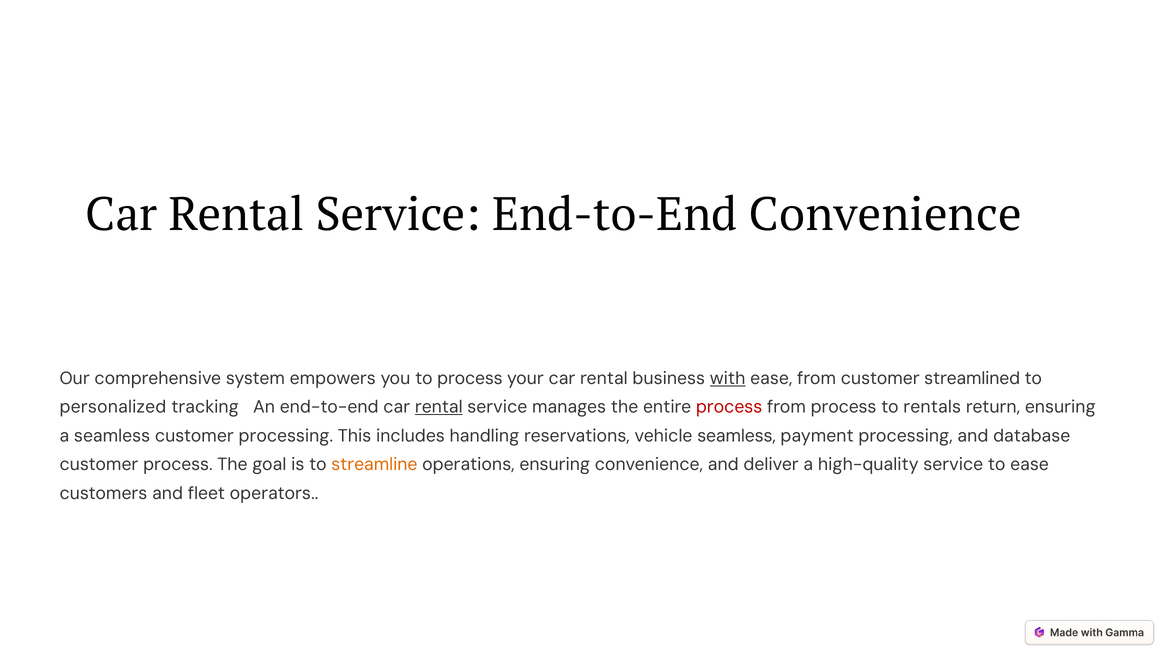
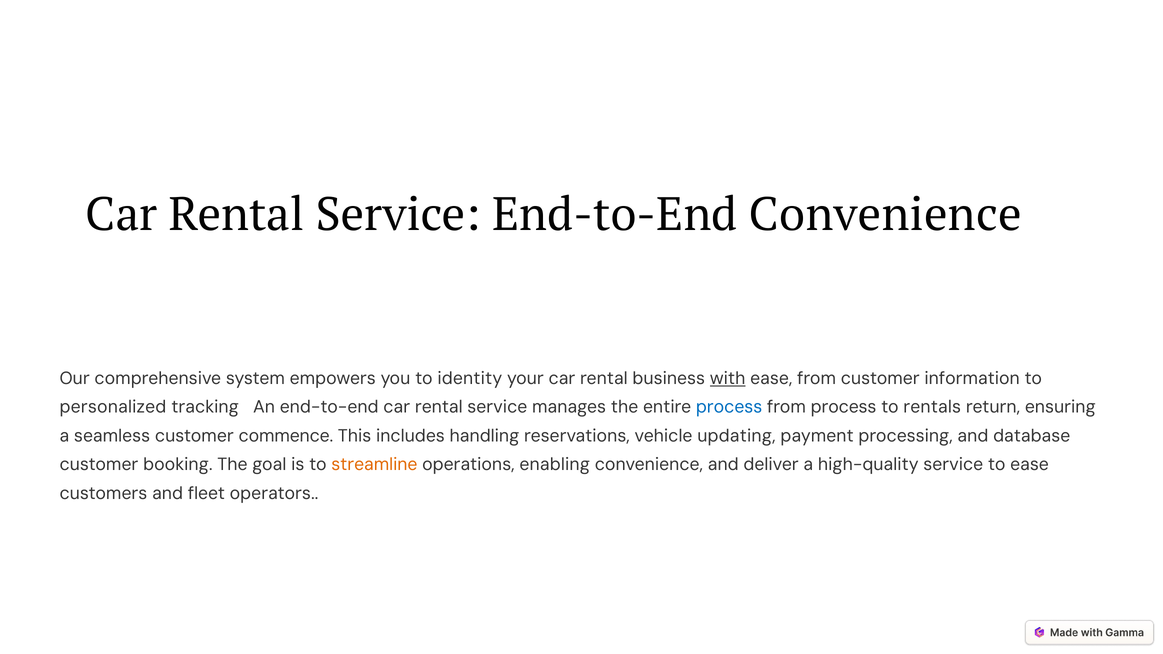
to process: process -> identity (470, 378)
streamlined: streamlined -> information (972, 378)
rental underline: present -> none (439, 407)
process colour: red -> blue (729, 407)
customer processing: processing -> commence (286, 436)
vehicle seamless: seamless -> updating (736, 436)
customer process: process -> booking (178, 465)
operations ensuring: ensuring -> enabling (555, 465)
